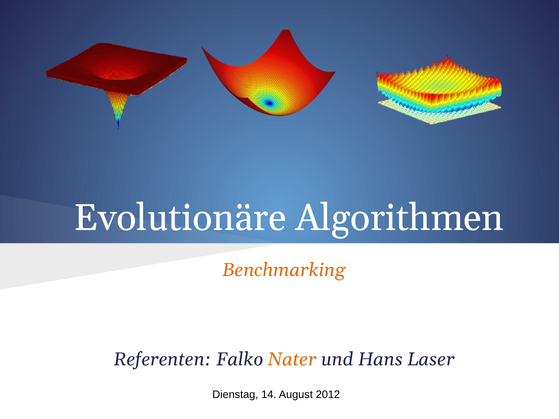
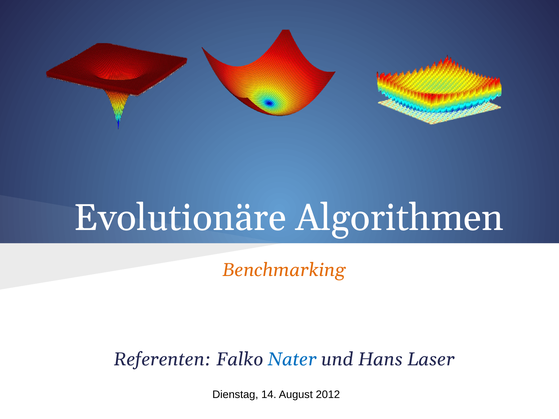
Nater colour: orange -> blue (292, 360)
